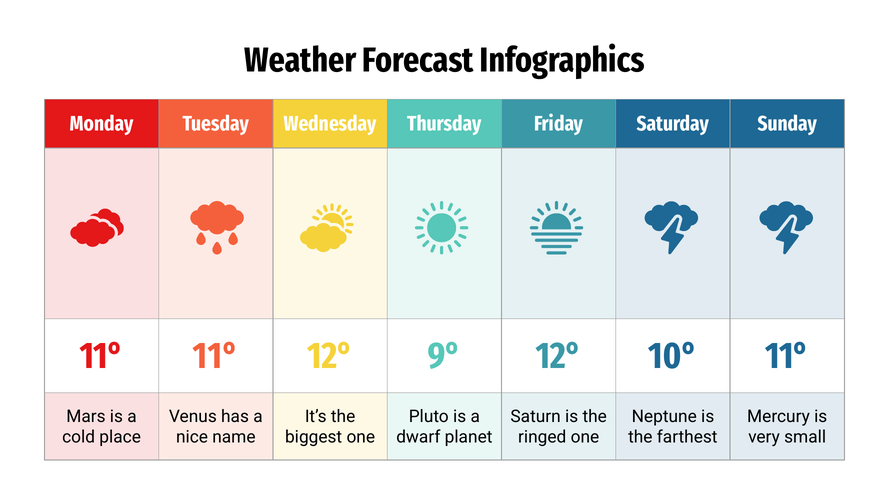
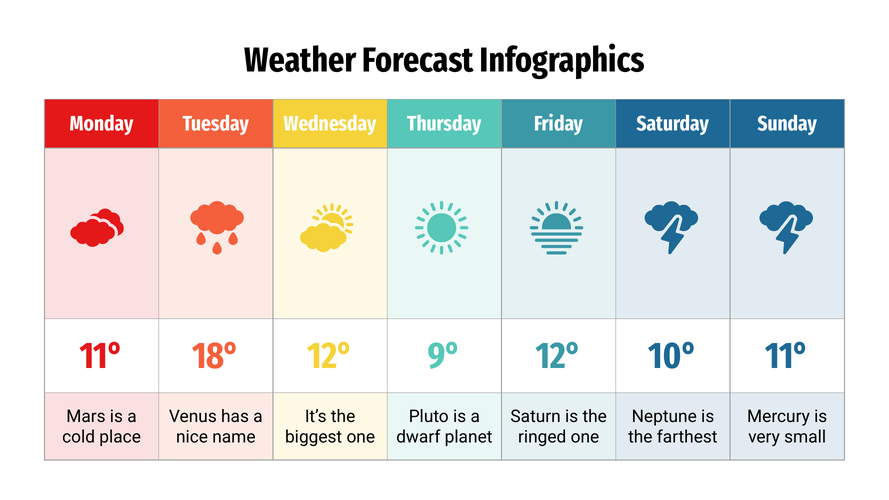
11° 11°: 11° -> 18° (216, 356)
